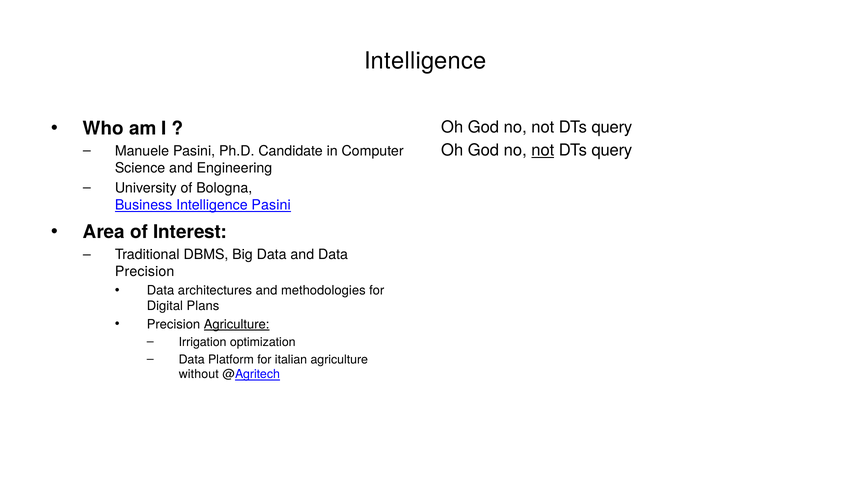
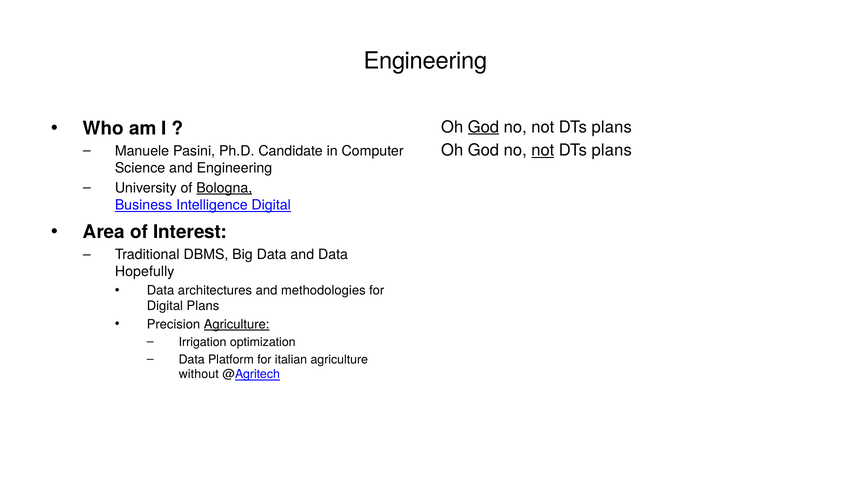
Intelligence: Intelligence -> Engineering (426, 61)
God underline: none -> present (483, 127)
query: query -> plans (612, 127)
query: query -> plans (612, 150)
Bologna underline: none -> present (224, 188)
Intelligence Pasini: Pasini -> Digital (271, 205)
Precision: Precision -> Hopefully (145, 271)
